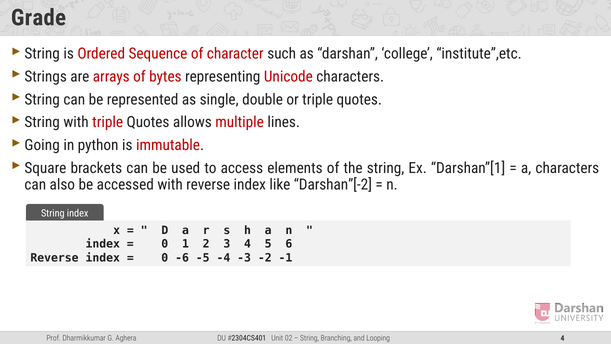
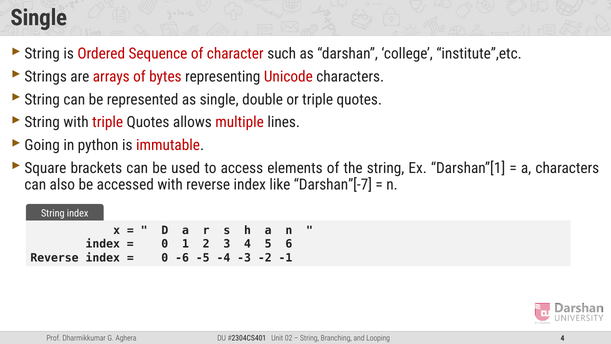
Grade: Grade -> Single (39, 18)
Darshan”[-2: Darshan”[-2 -> Darshan”[-7 (333, 184)
